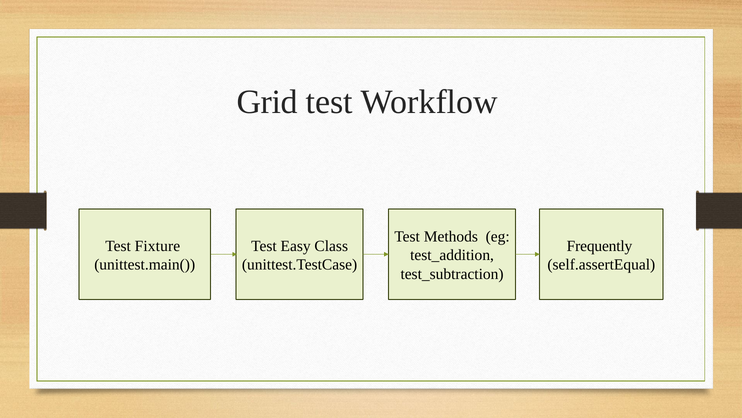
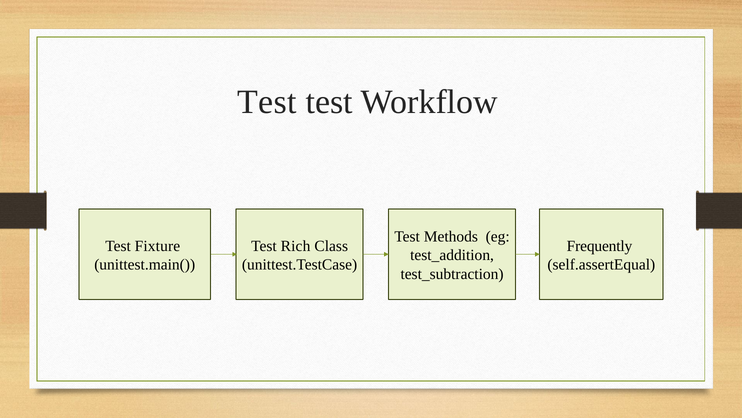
Grid: Grid -> Test (267, 102)
Easy: Easy -> Rich (296, 246)
